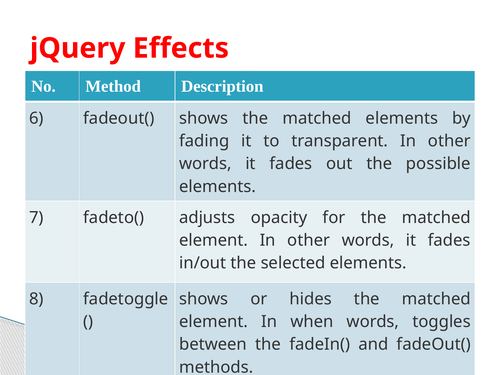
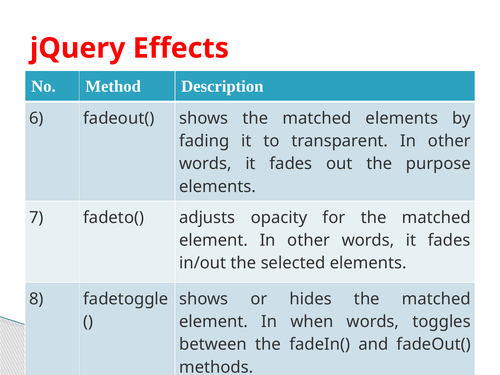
possible: possible -> purpose (438, 164)
